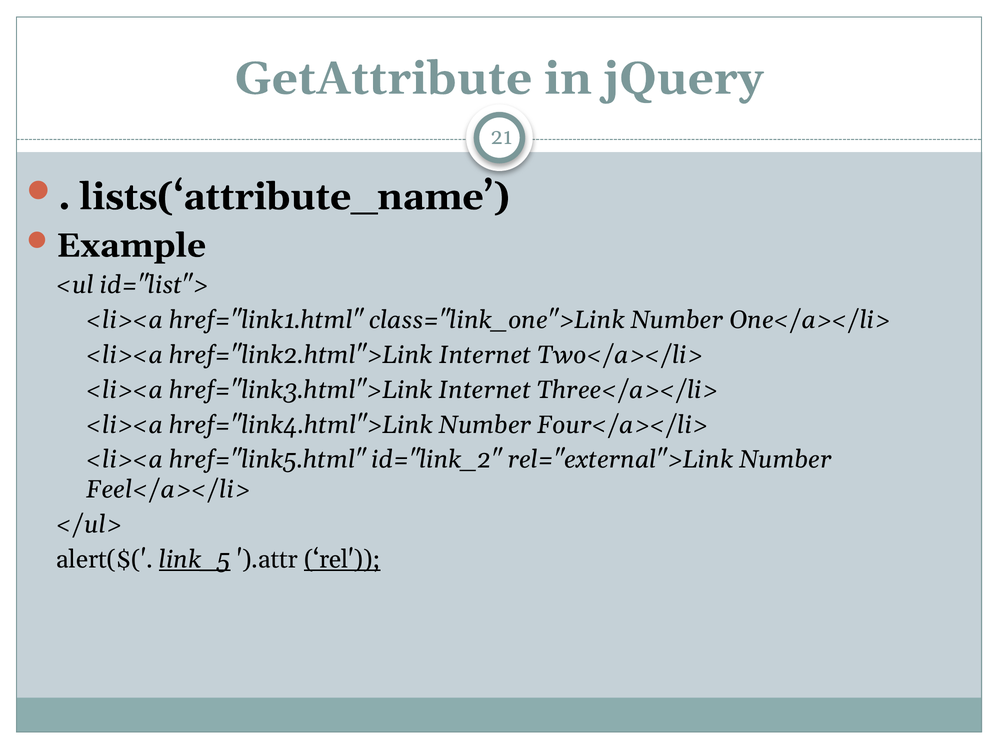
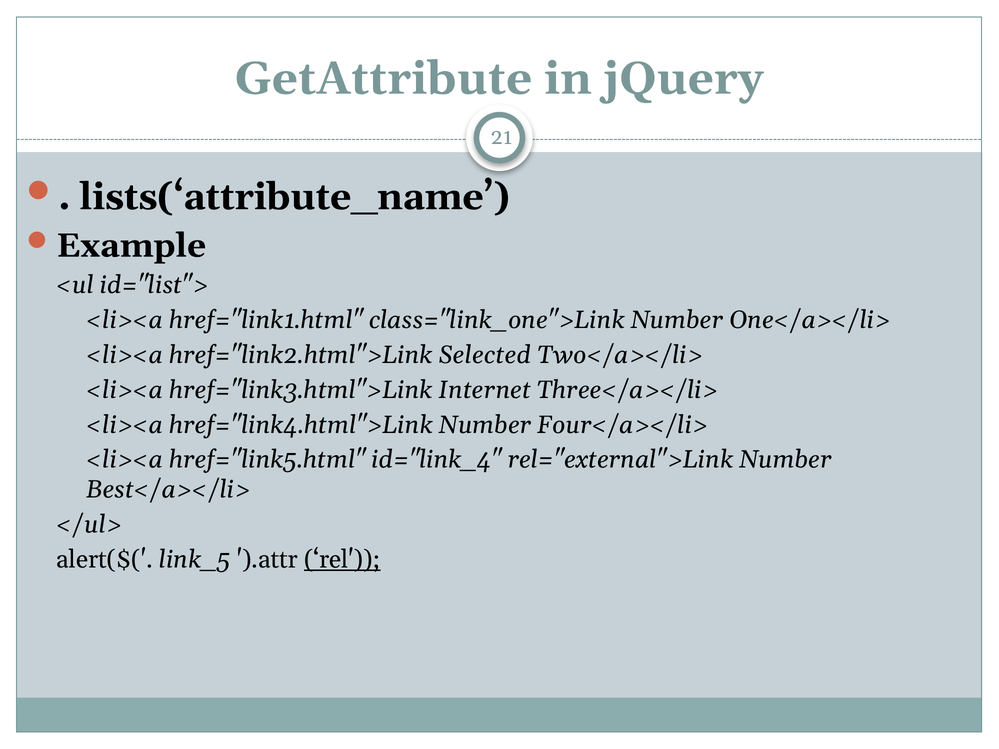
href="link2.html">Link Internet: Internet -> Selected (485, 355)
id="link_2: id="link_2 -> id="link_4 (437, 460)
Feel</a></li>: Feel</a></li> -> Best</a></li> (168, 490)
link_5 underline: present -> none (195, 560)
